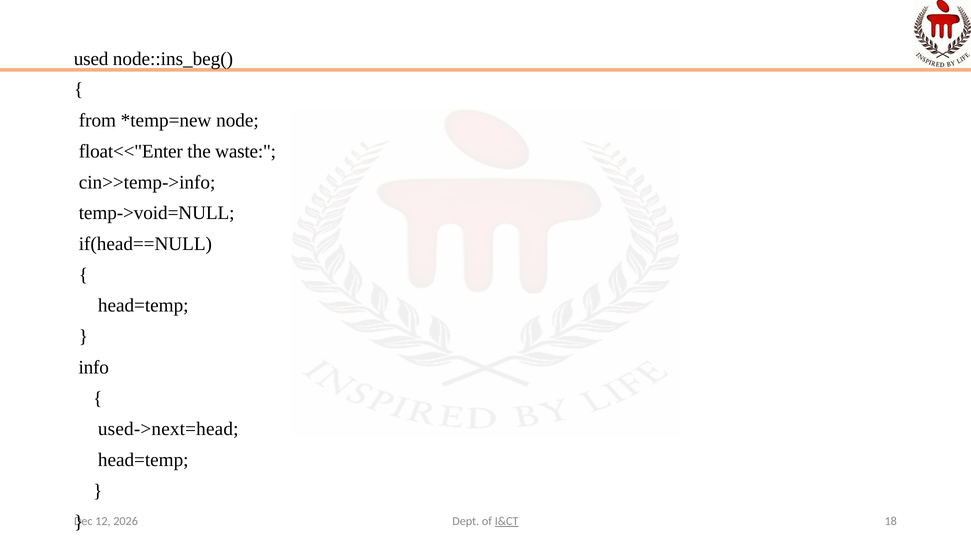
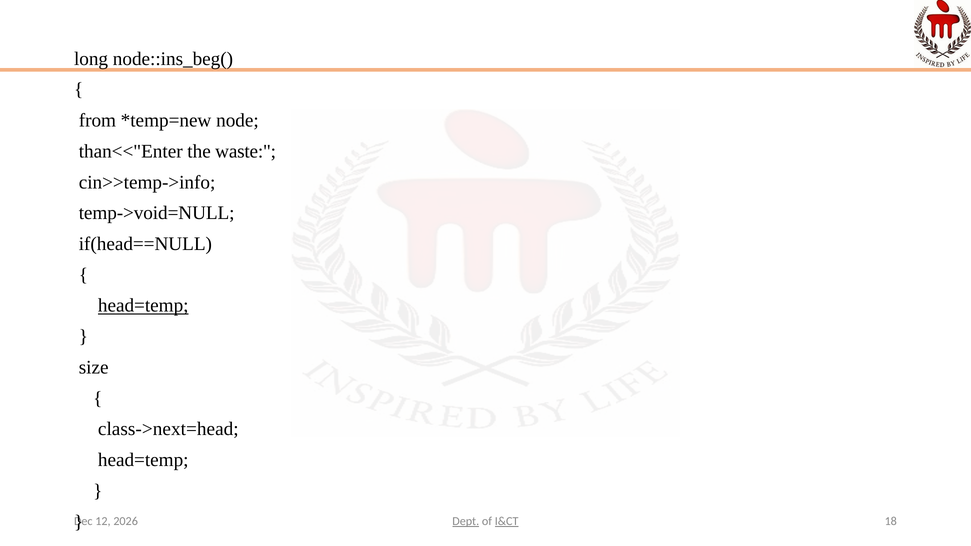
used: used -> long (91, 59)
float<<"Enter: float<<"Enter -> than<<"Enter (131, 151)
head=temp underline: none -> present (143, 306)
info: info -> size (94, 368)
used->next=head: used->next=head -> class->next=head (168, 429)
Dept underline: none -> present (466, 521)
